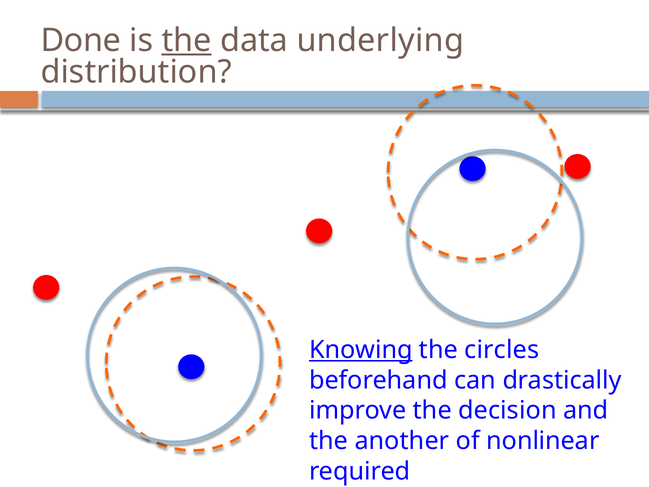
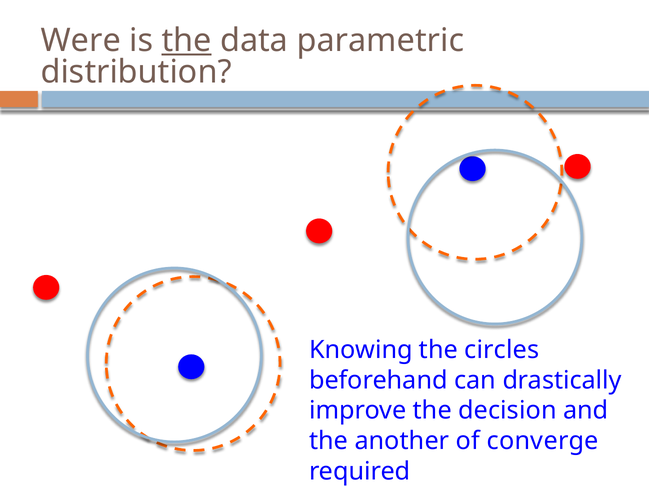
Done: Done -> Were (81, 41)
underlying: underlying -> parametric (380, 41)
Knowing underline: present -> none (361, 350)
nonlinear: nonlinear -> converge (543, 441)
